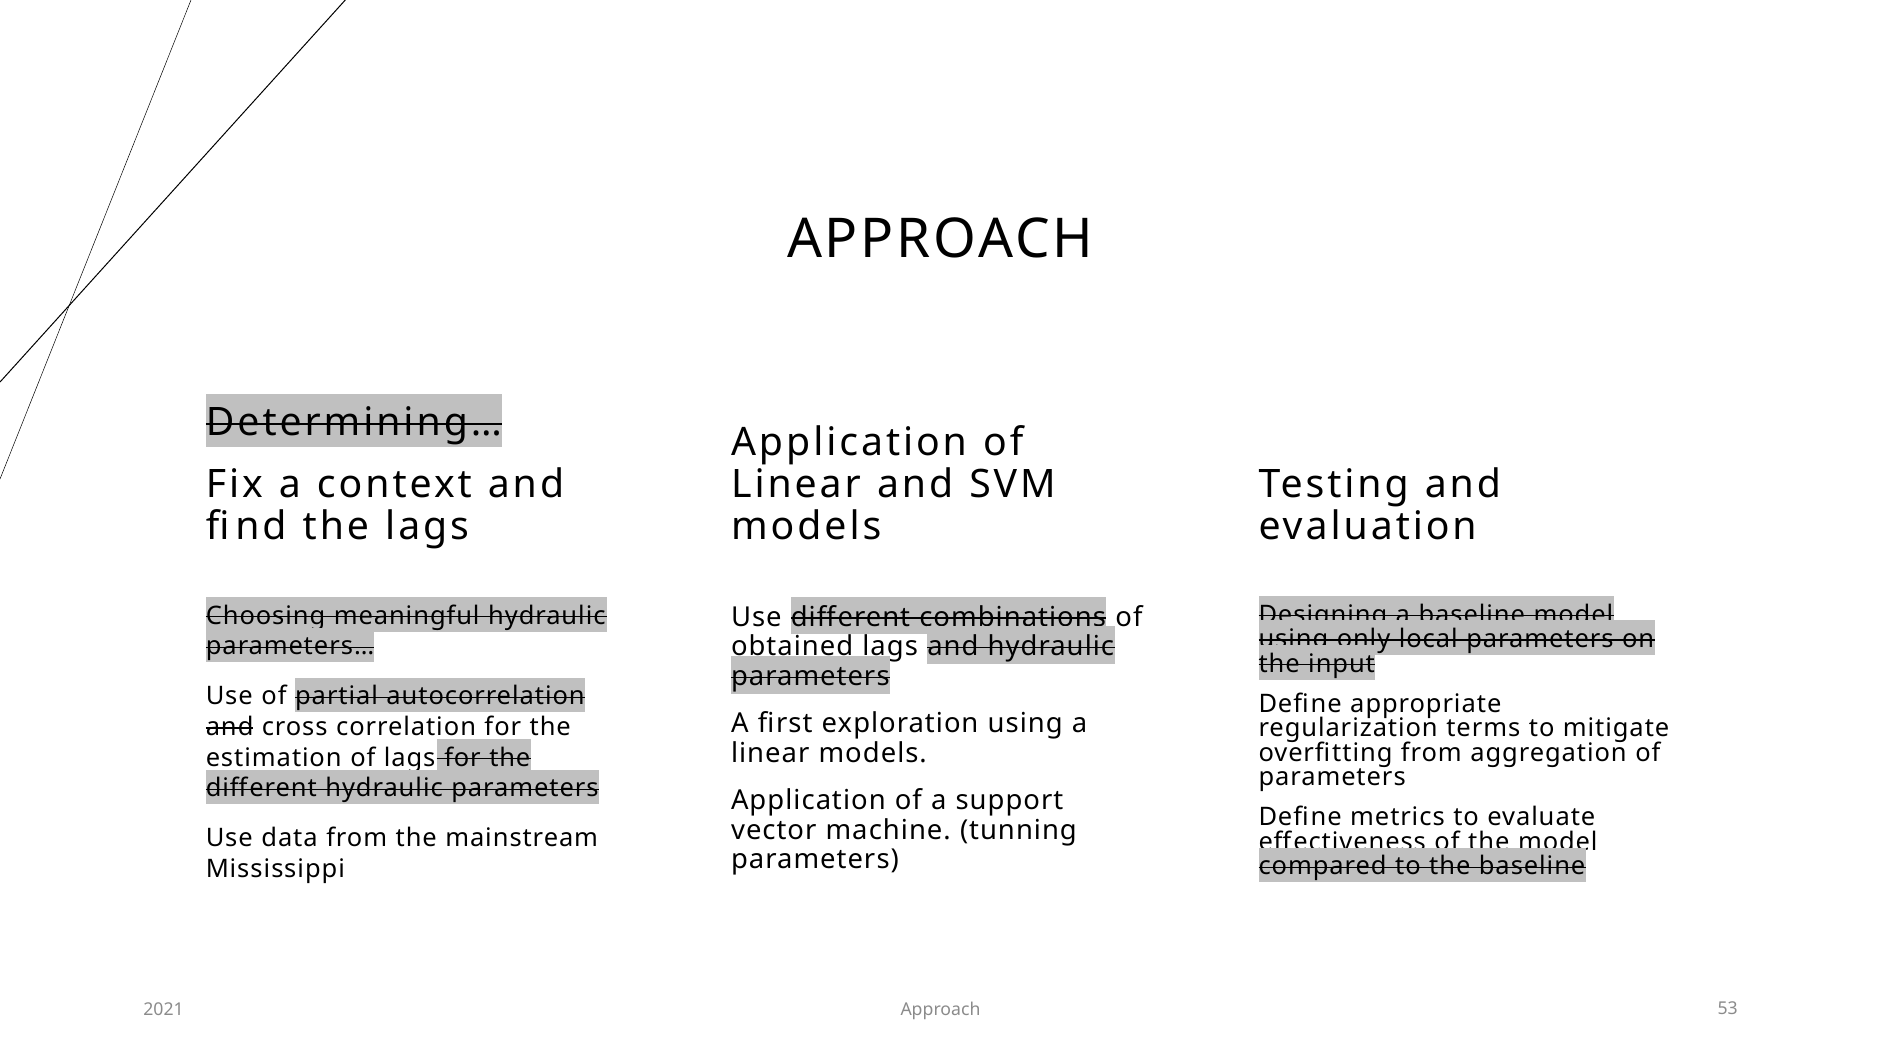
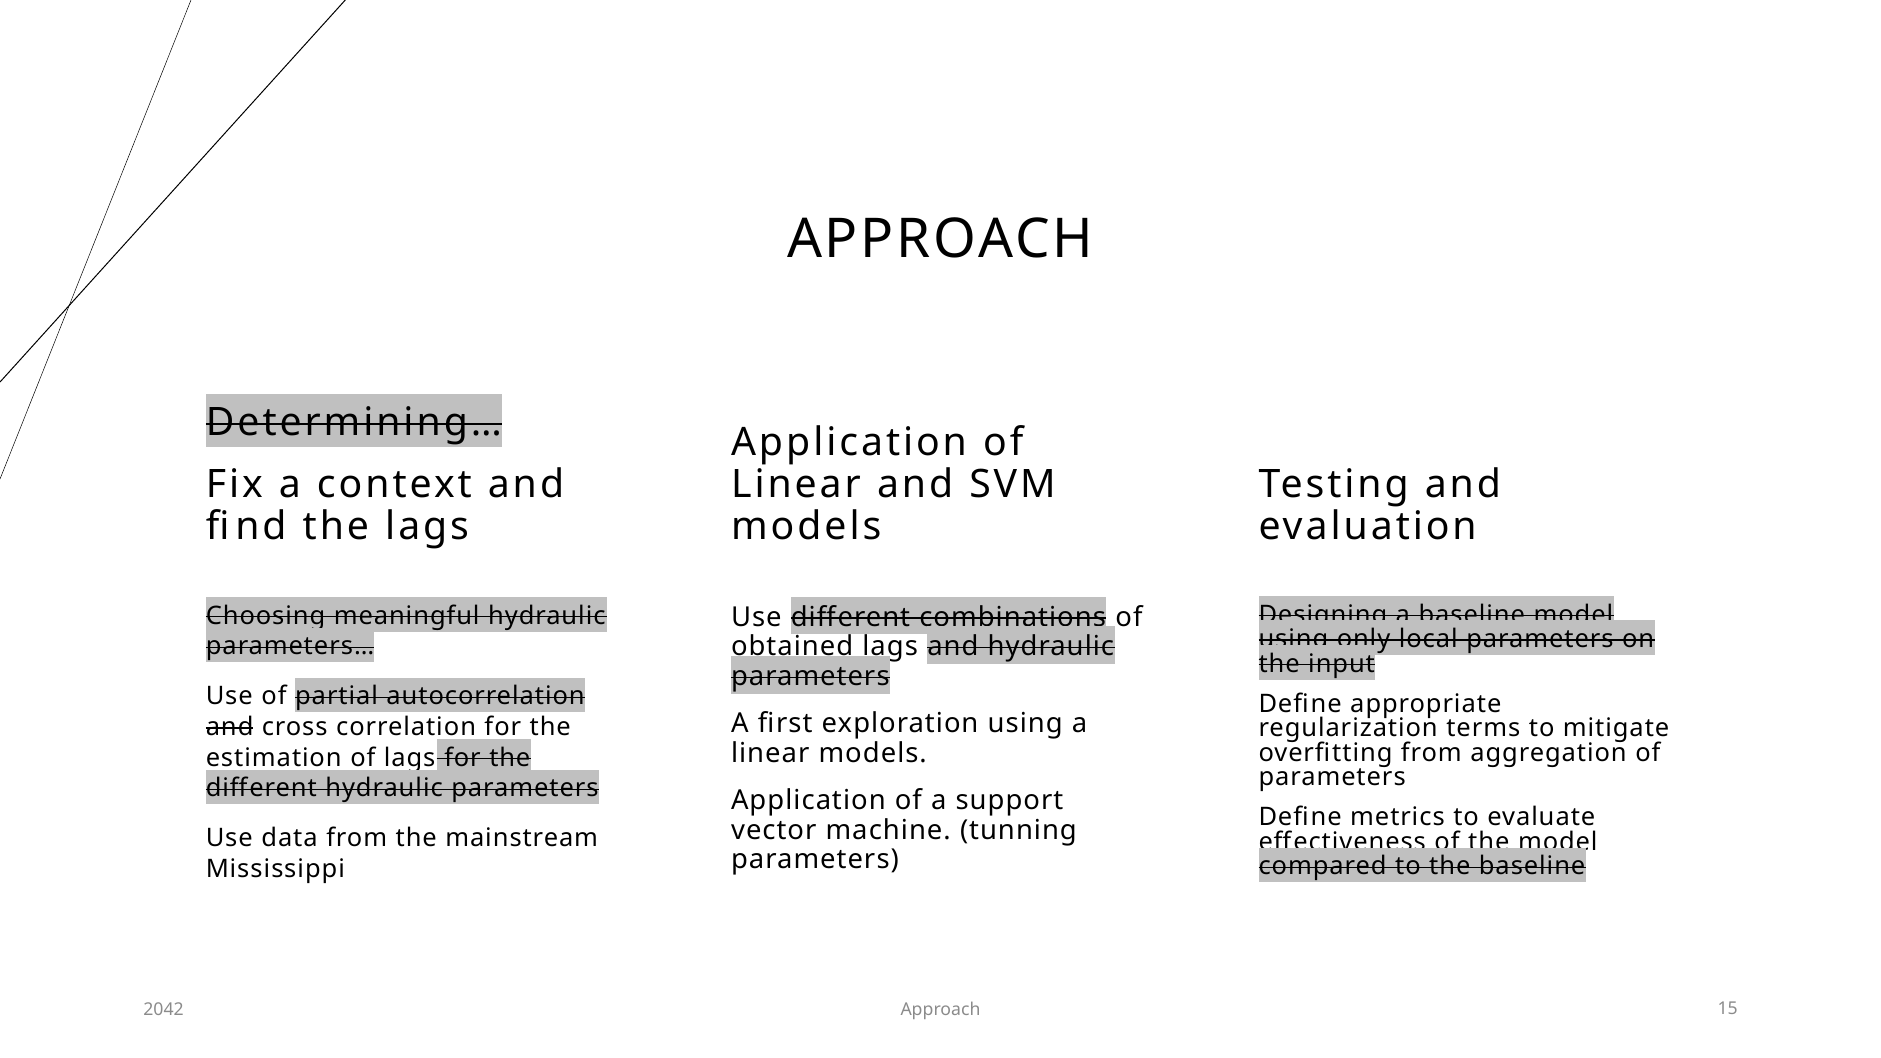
2021: 2021 -> 2042 (164, 1010)
53: 53 -> 15 (1728, 1009)
